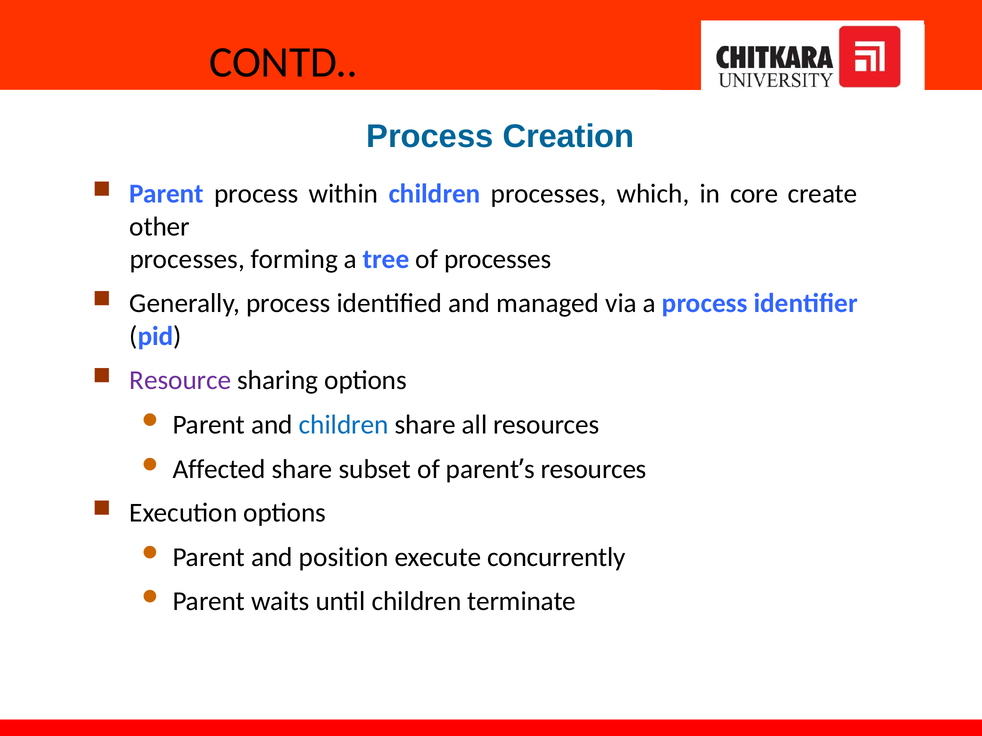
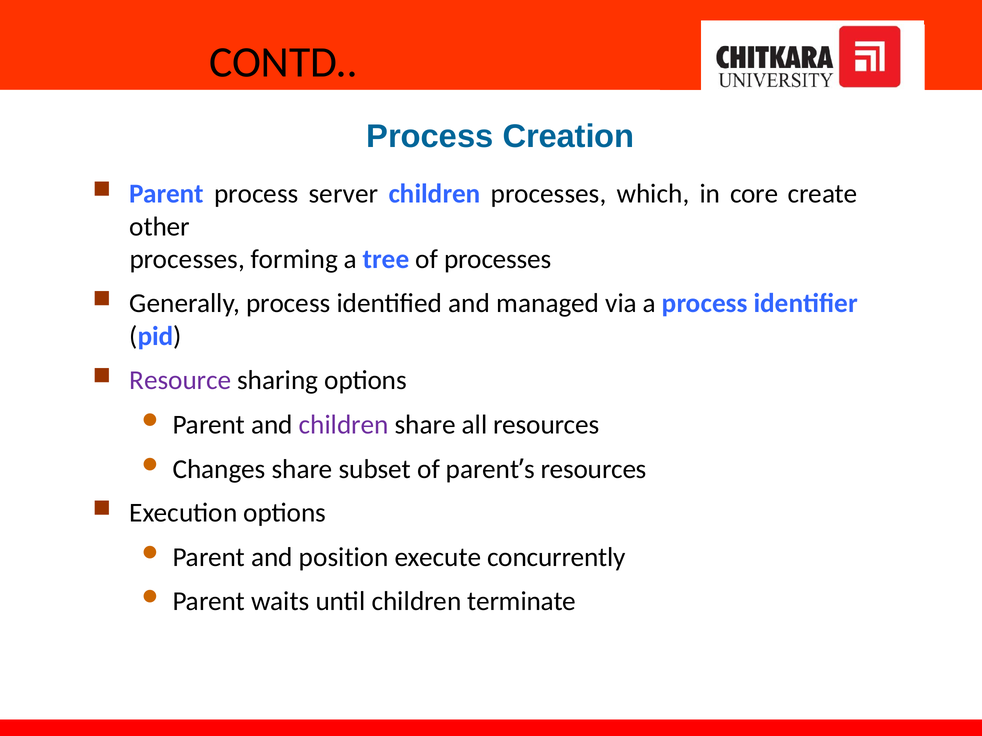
within: within -> server (343, 194)
children colour: blue -> purple (344, 425)
Affected: Affected -> Changes (219, 470)
